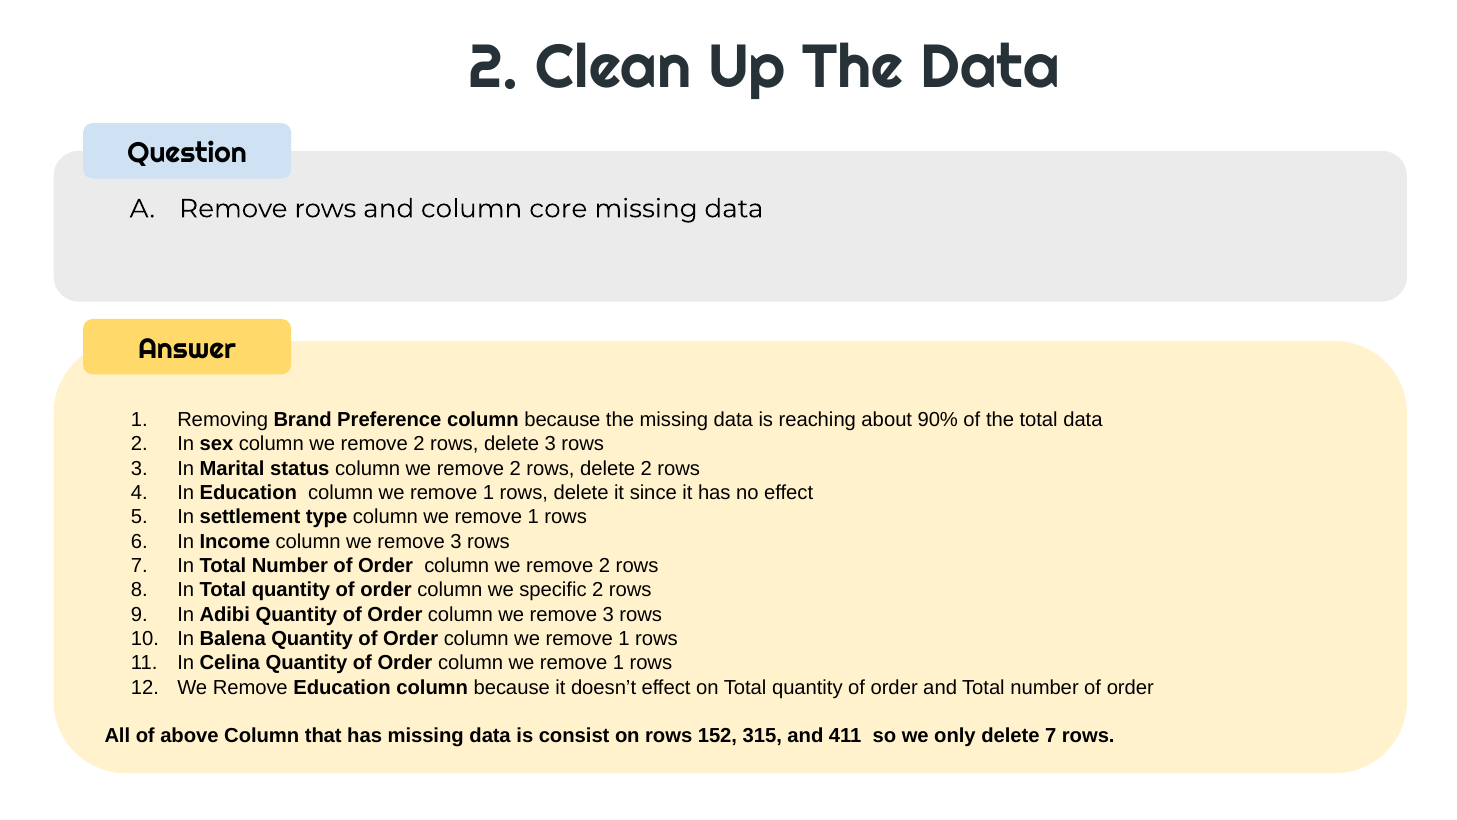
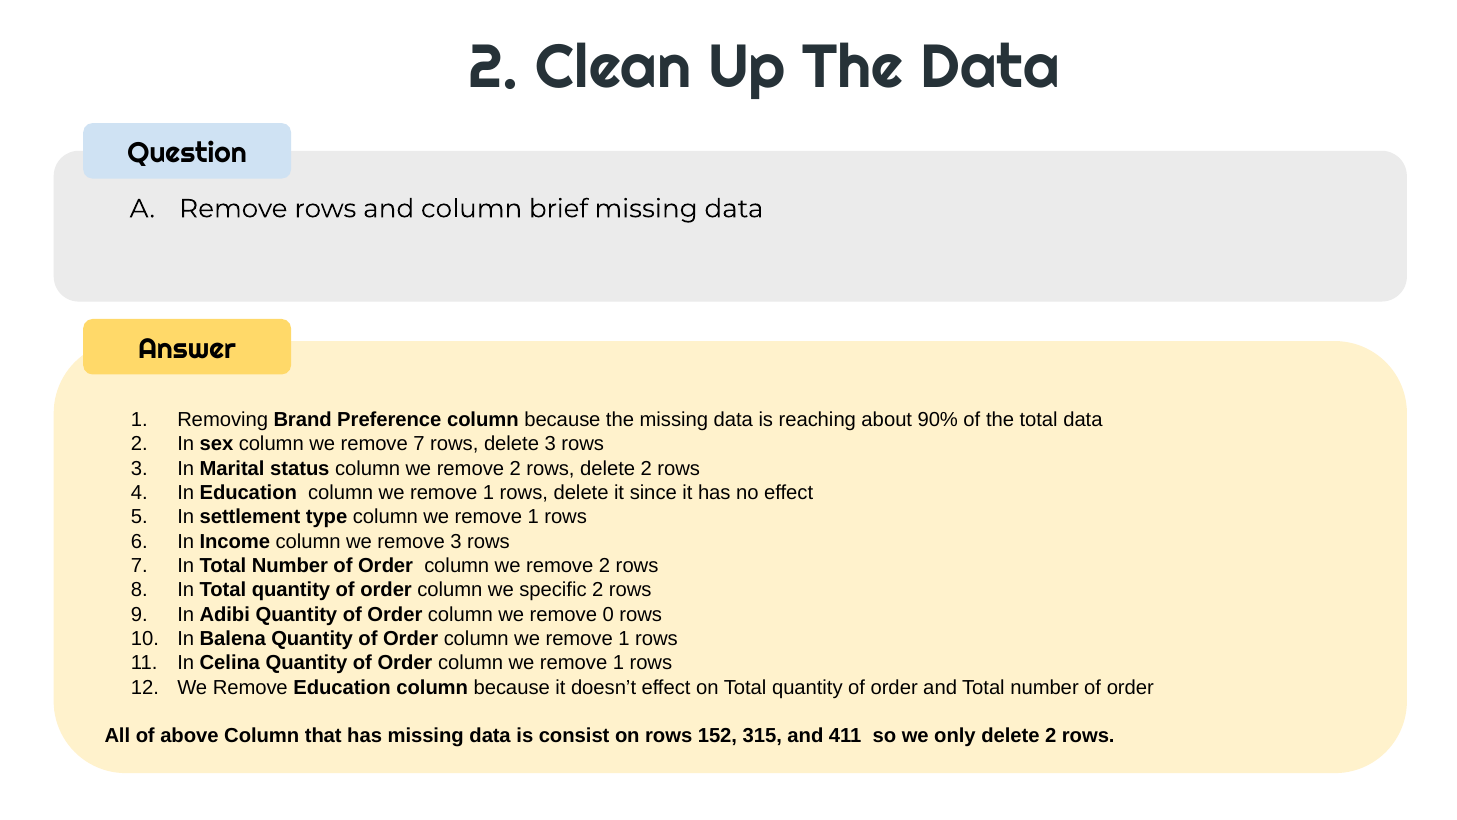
core: core -> brief (558, 209)
2: 2 -> 7 (419, 444)
3: 3 -> 0 (608, 614)
only delete 7: 7 -> 2 (1051, 736)
